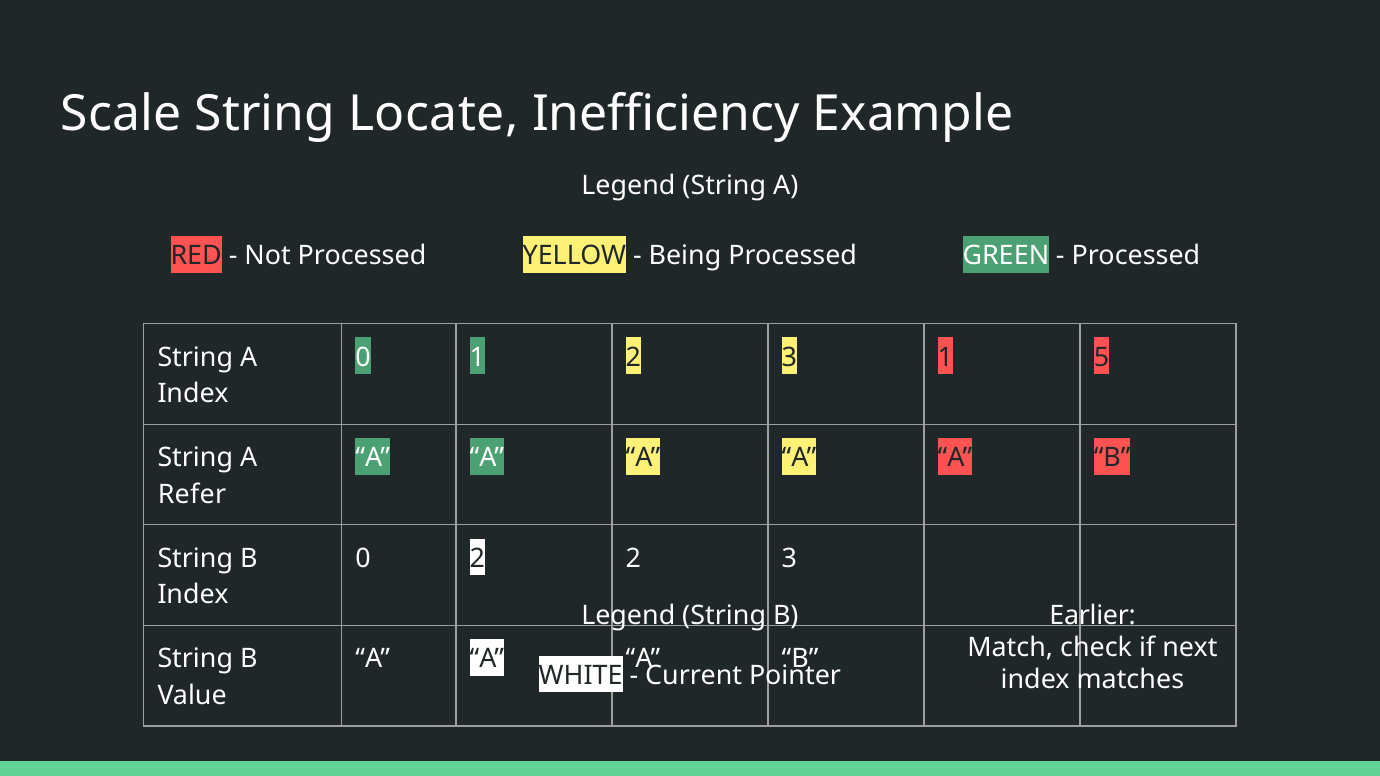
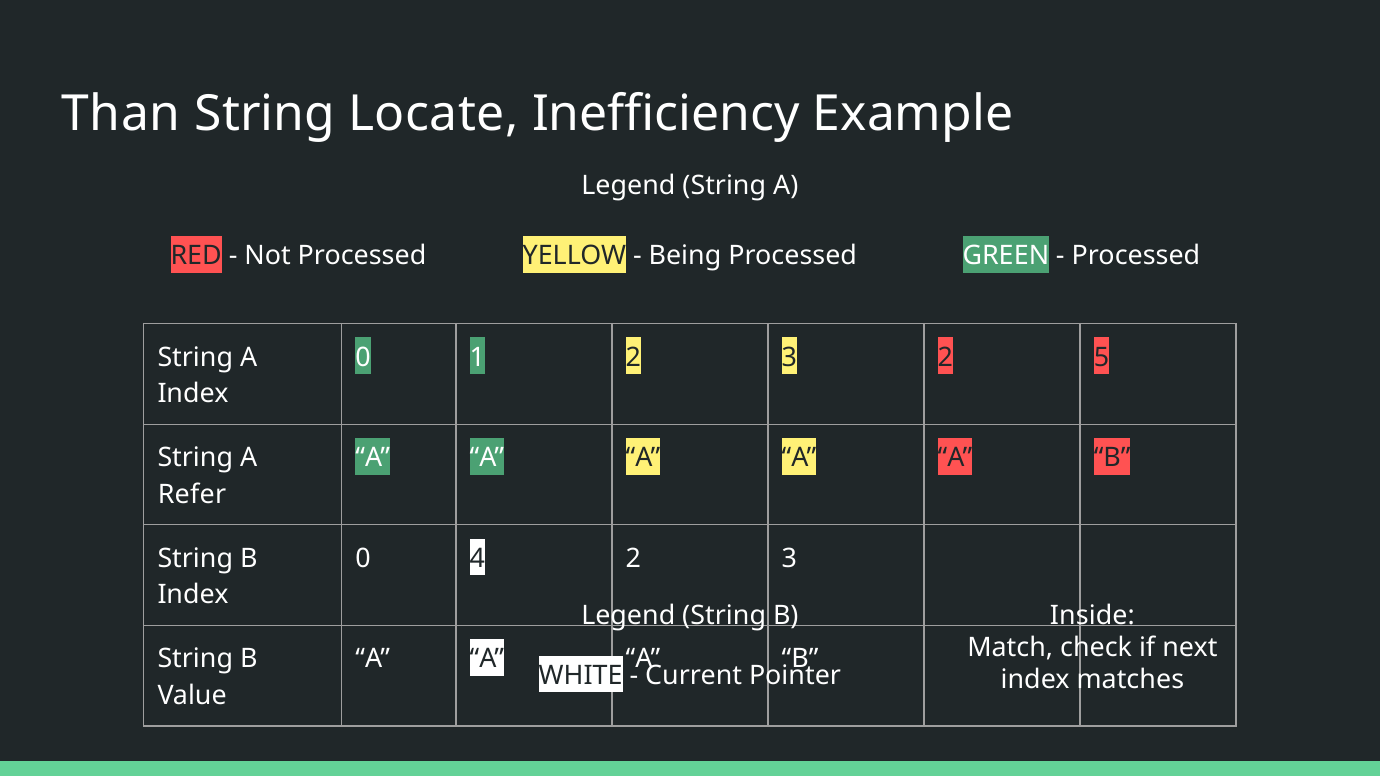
Scale: Scale -> Than (121, 114)
3 1: 1 -> 2 (945, 357)
0 2: 2 -> 4 (477, 559)
Earlier: Earlier -> Inside (1092, 615)
